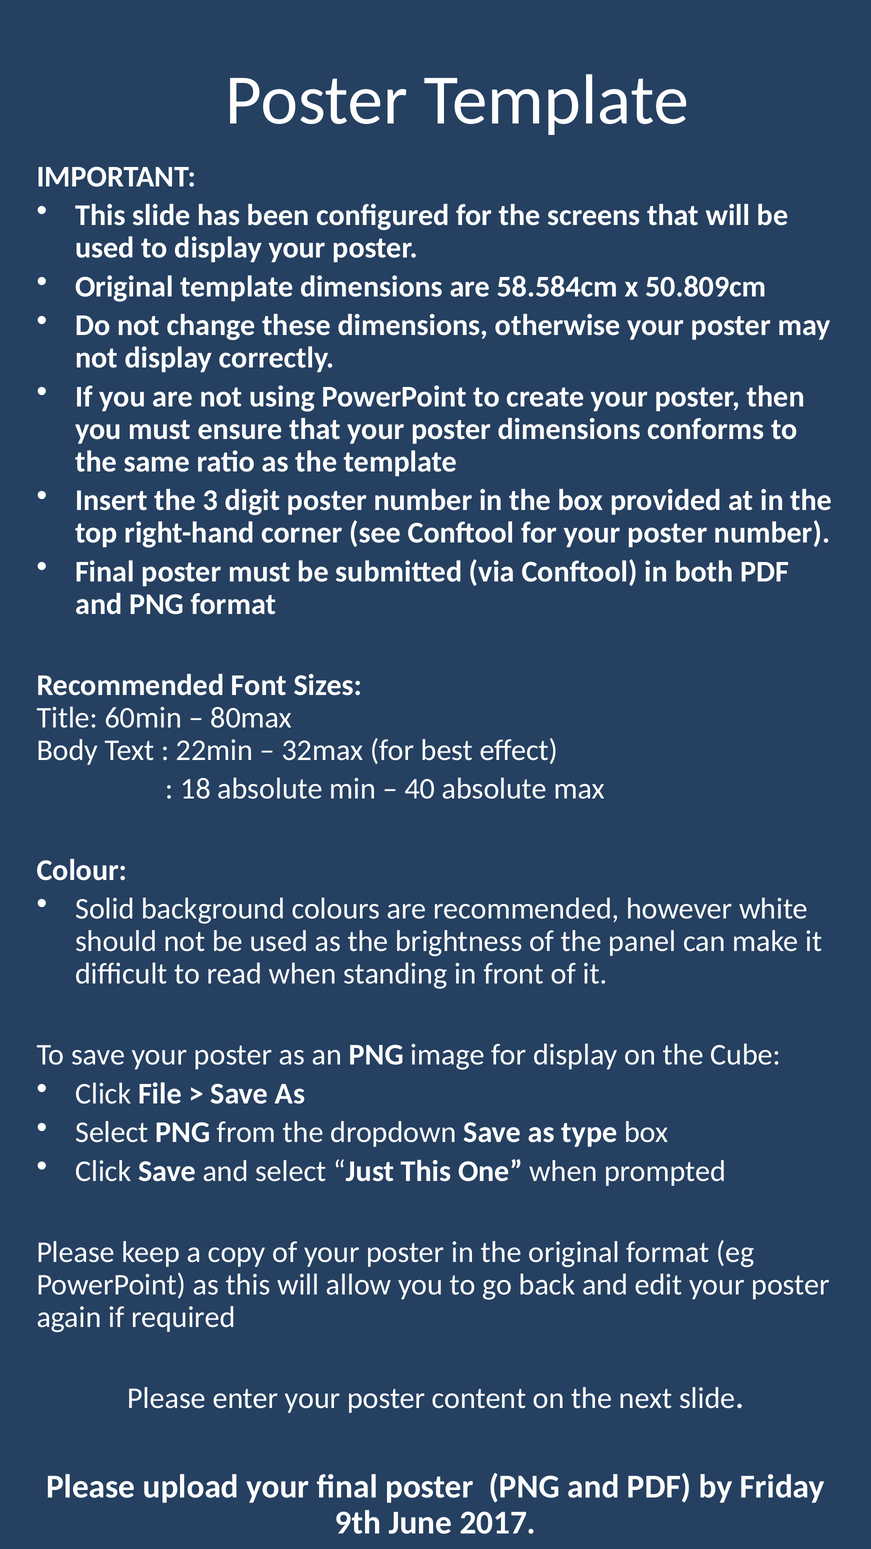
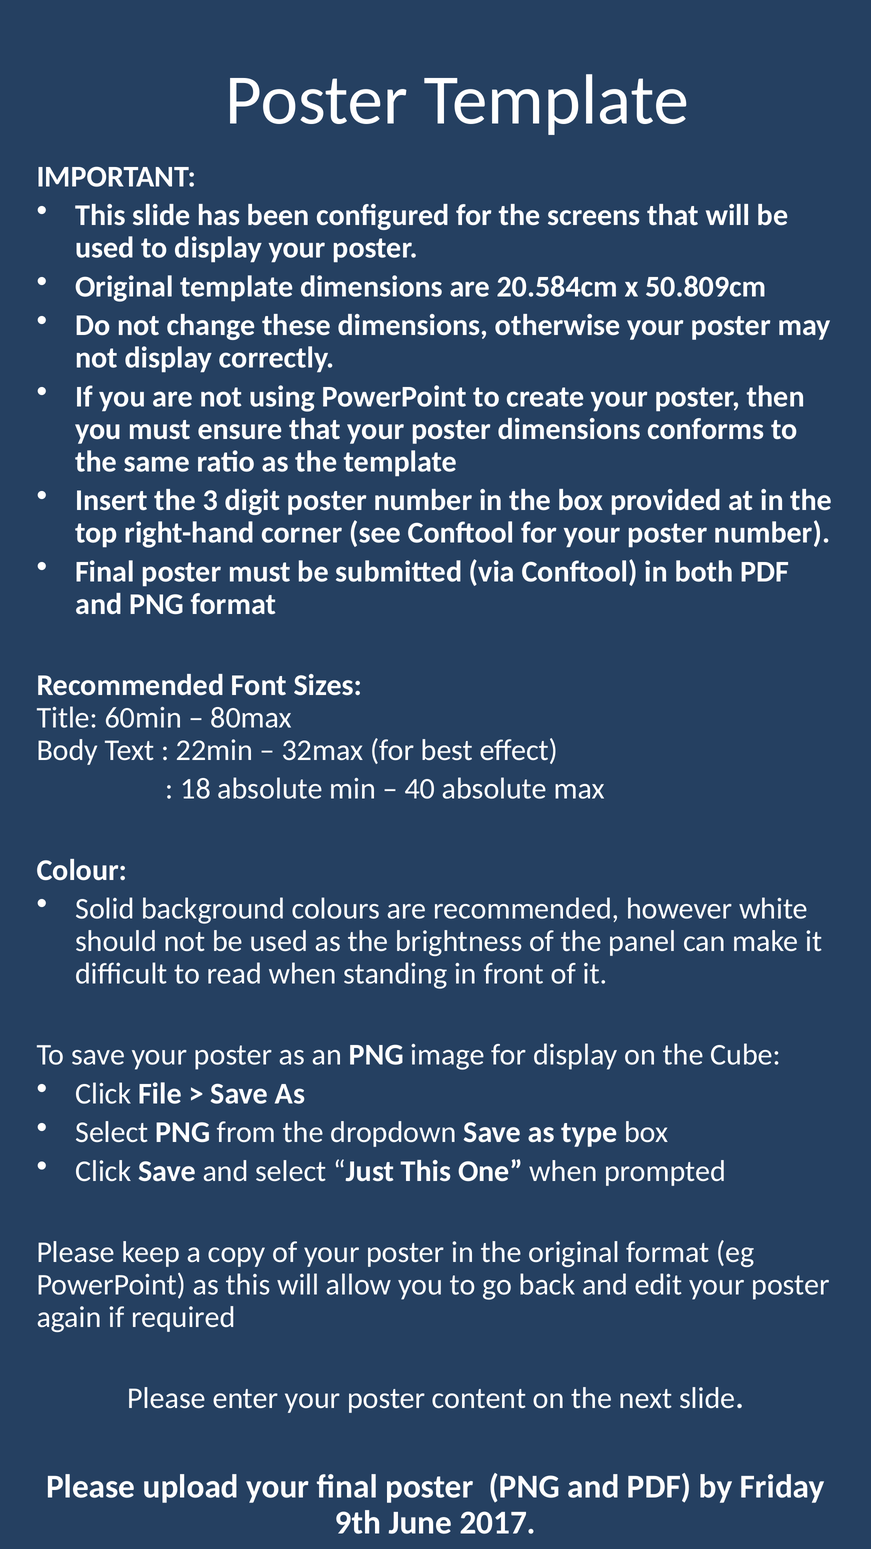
58.584cm: 58.584cm -> 20.584cm (557, 287)
